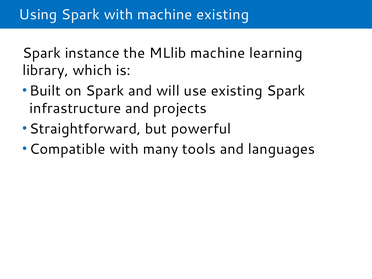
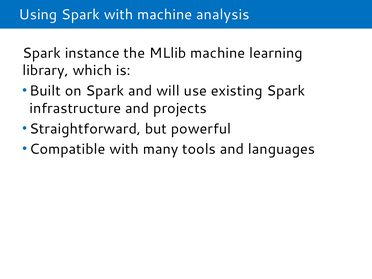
machine existing: existing -> analysis (223, 15)
